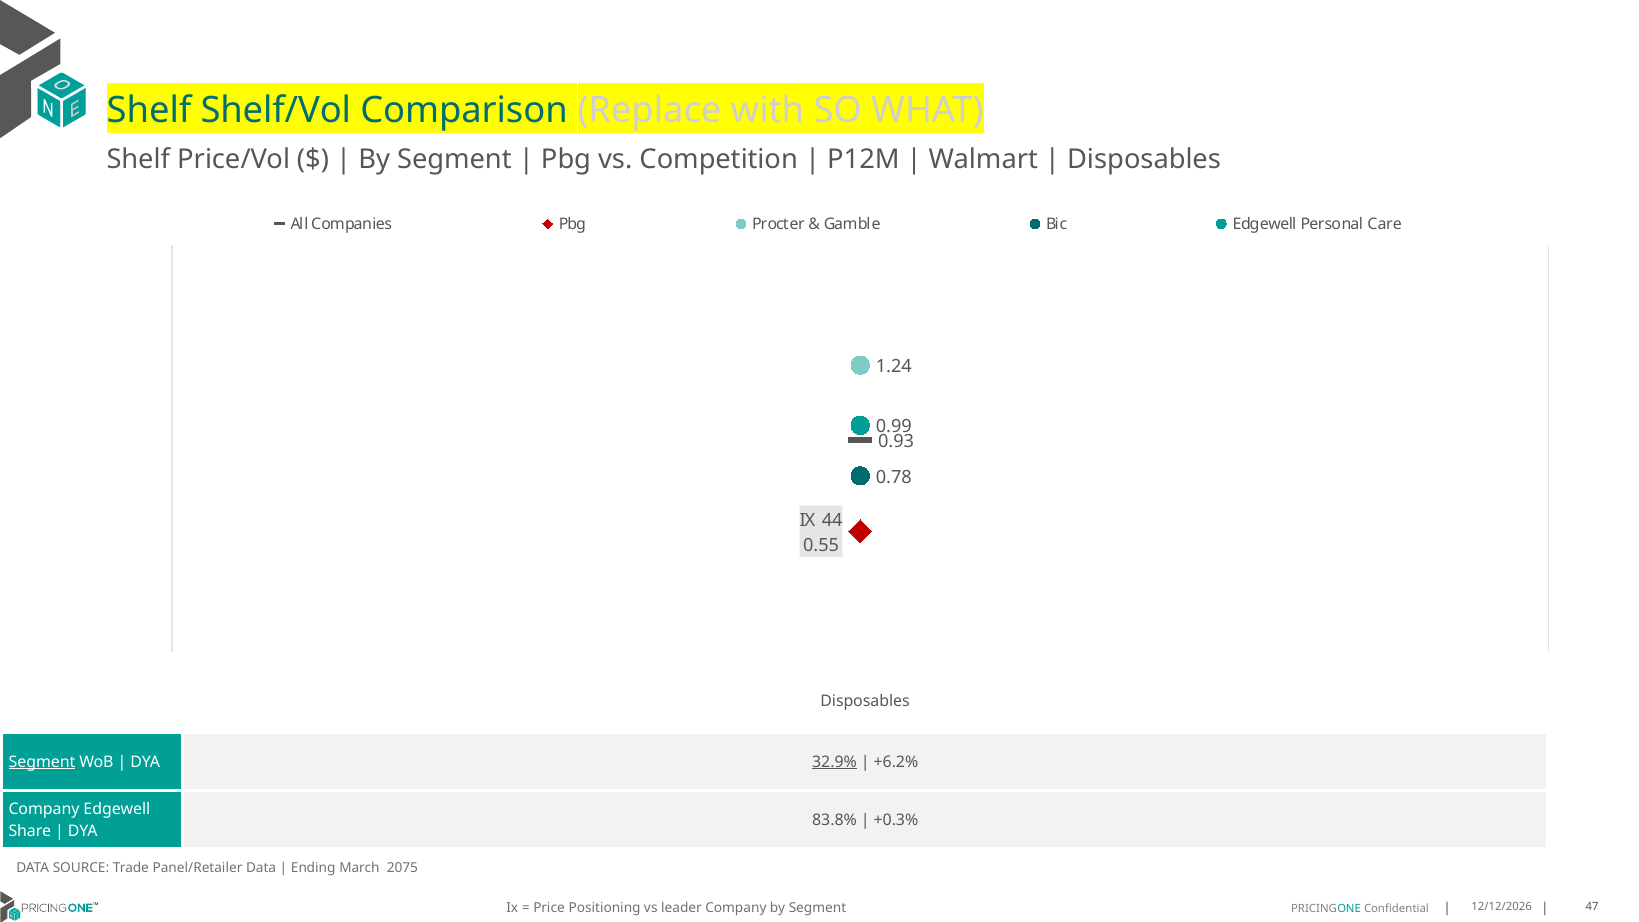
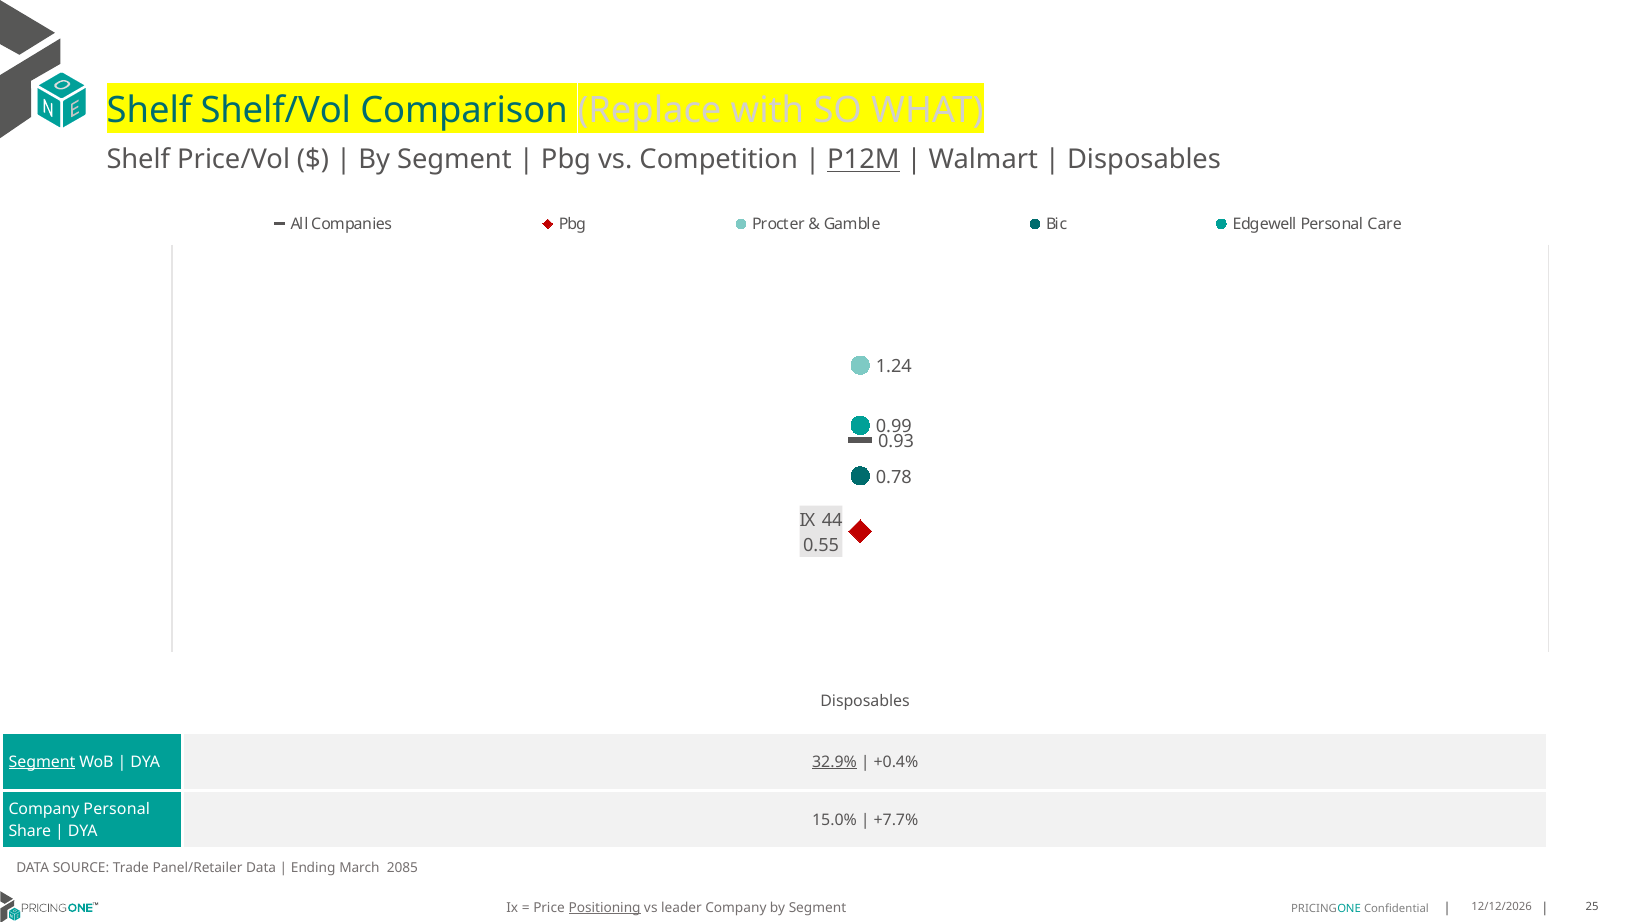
P12M underline: none -> present (863, 160)
+6.2%: +6.2% -> +0.4% (896, 762)
Company Edgewell: Edgewell -> Personal (117, 809)
83.8%: 83.8% -> 15.0% (834, 820)
+0.3%: +0.3% -> +7.7% (896, 820)
2075: 2075 -> 2085 (402, 868)
Positioning underline: none -> present (605, 908)
47: 47 -> 25 (1592, 906)
